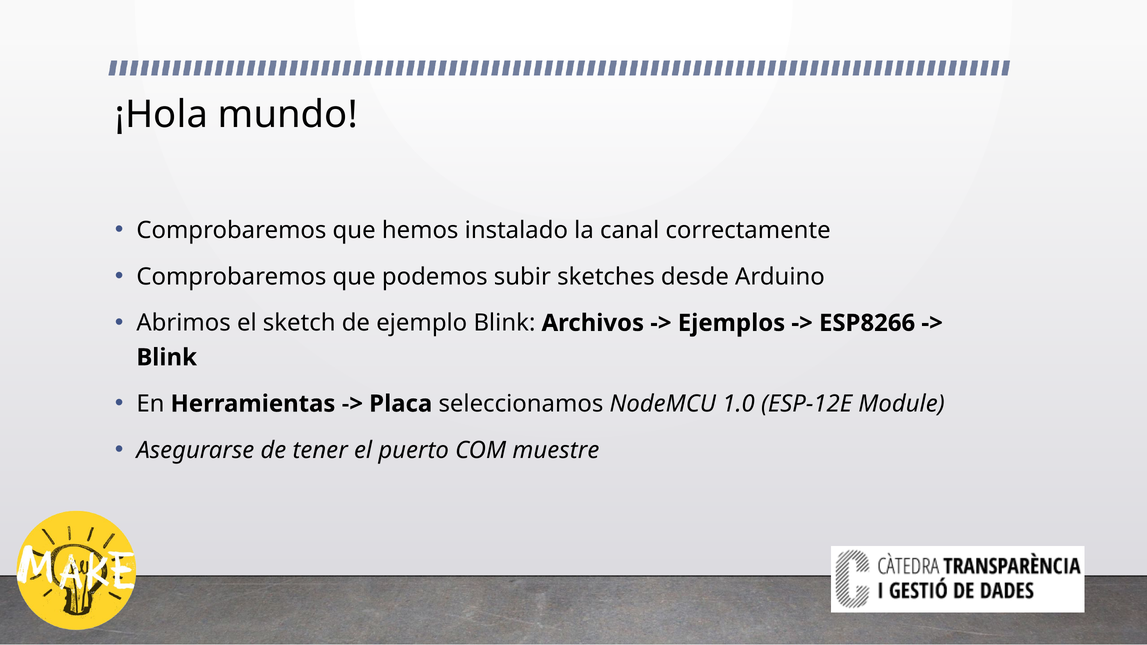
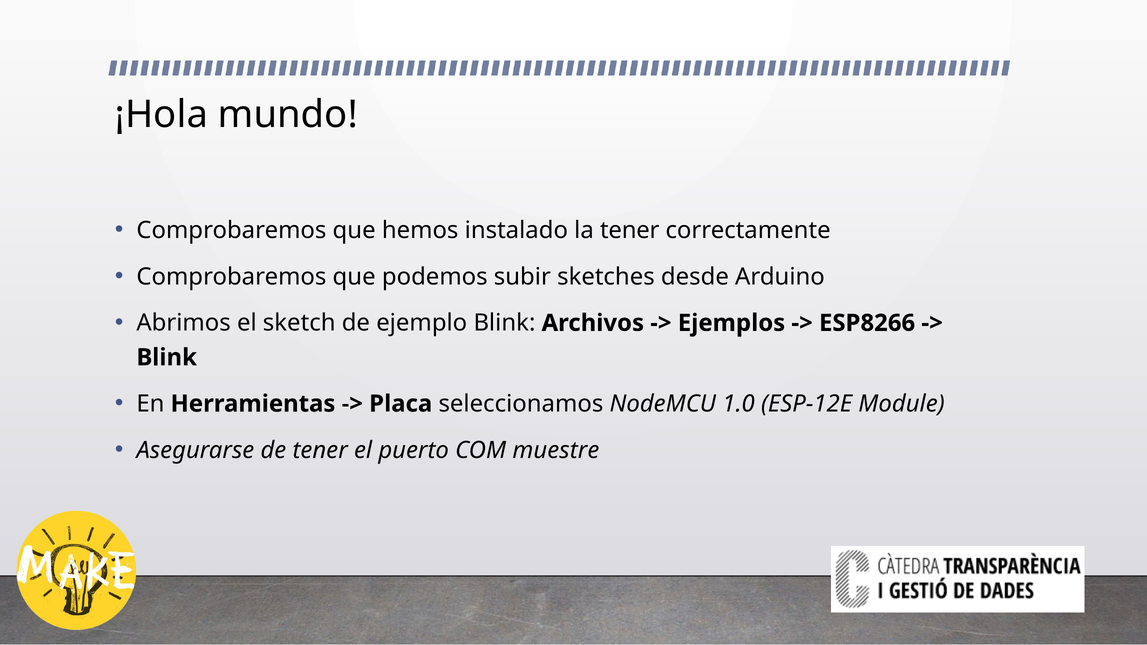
la canal: canal -> tener (630, 230)
